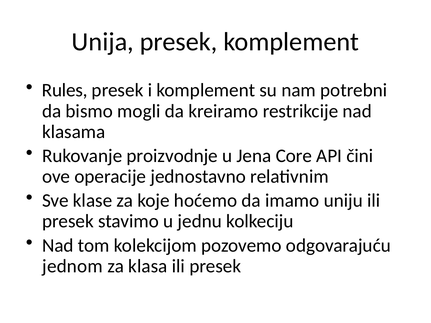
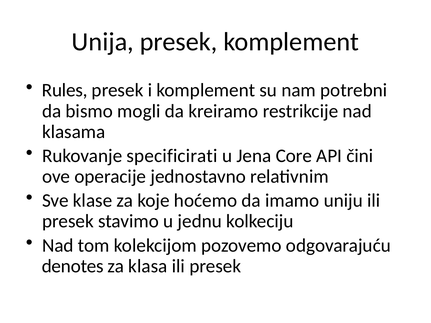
proizvodnje: proizvodnje -> specificirati (172, 156)
jednom: jednom -> denotes (73, 266)
